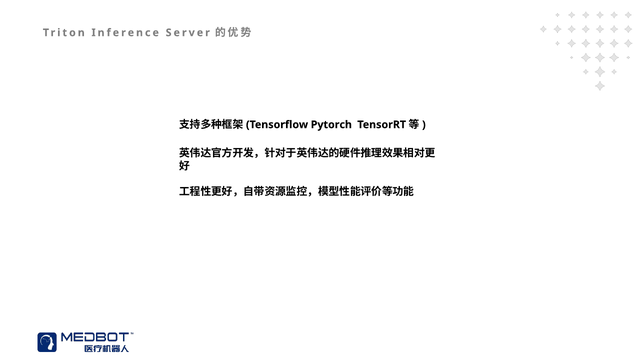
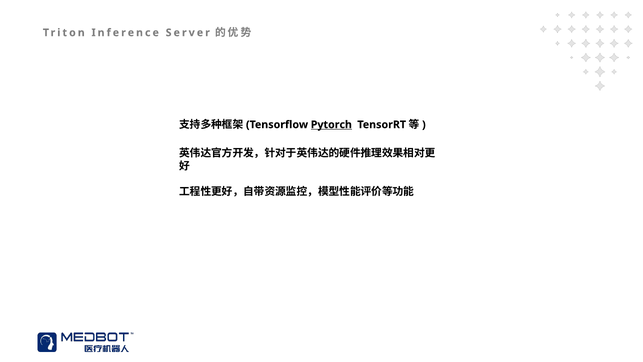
Pytorch underline: none -> present (331, 125)
